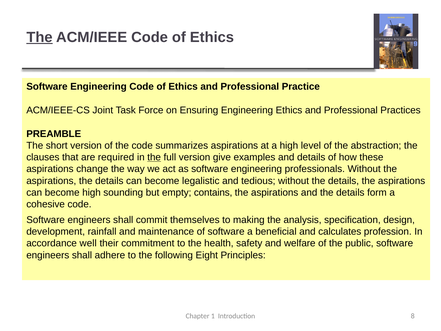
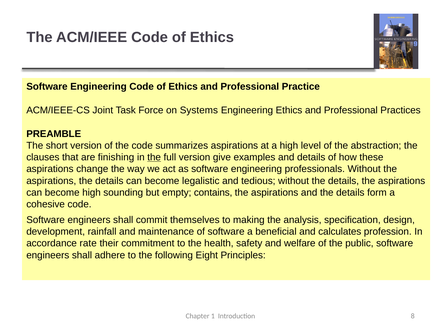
The underline: present -> none (40, 37)
Ensuring: Ensuring -> Systems (199, 110)
required: required -> finishing (116, 157)
well: well -> rate (88, 243)
